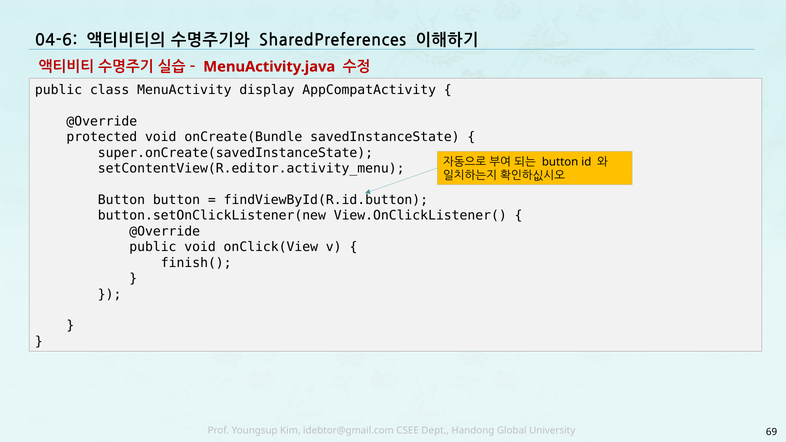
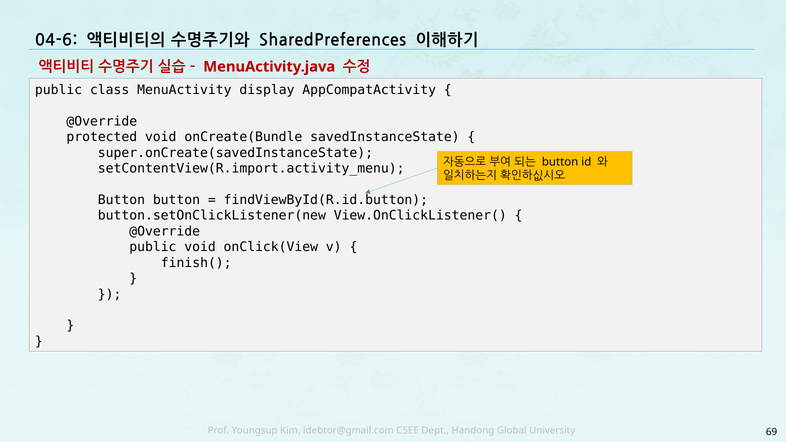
setContentView(R.editor.activity_menu: setContentView(R.editor.activity_menu -> setContentView(R.import.activity_menu (251, 169)
